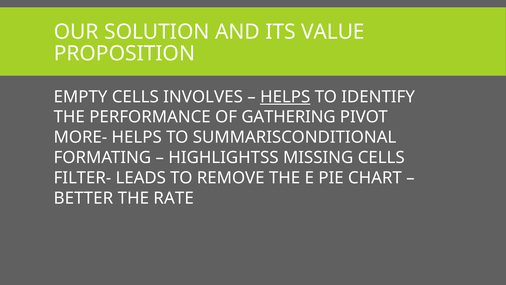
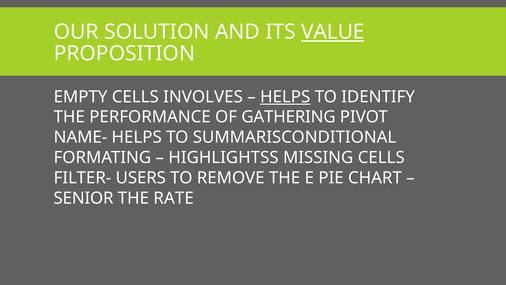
VALUE underline: none -> present (333, 32)
MORE-: MORE- -> NAME- (80, 137)
LEADS: LEADS -> USERS (141, 178)
BETTER: BETTER -> SENIOR (84, 198)
